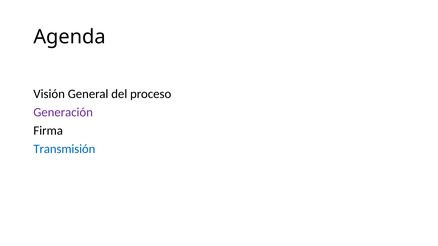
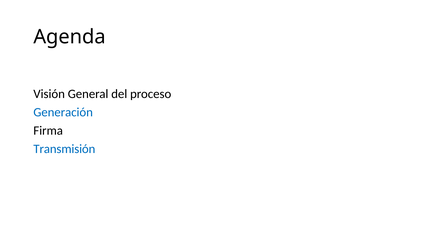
Generación colour: purple -> blue (63, 112)
